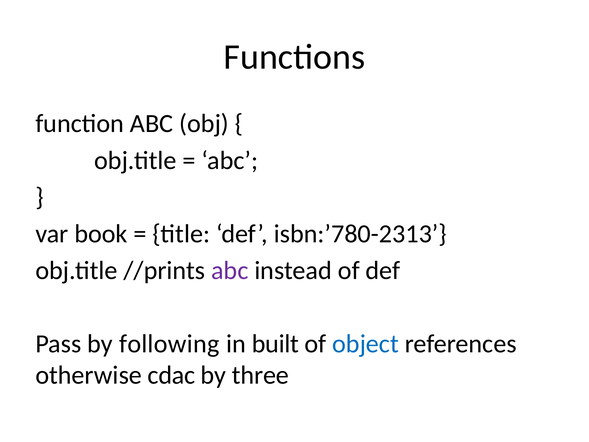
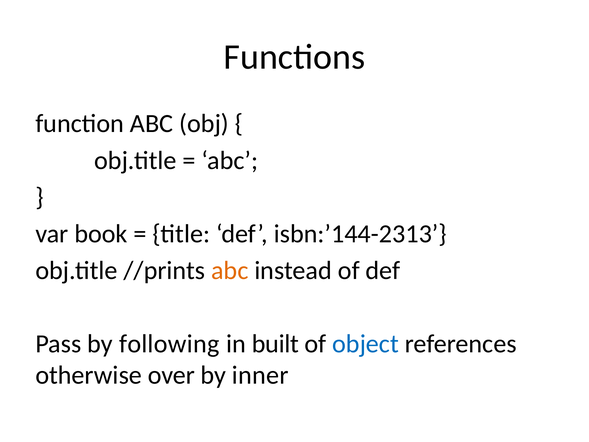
isbn:’780-2313: isbn:’780-2313 -> isbn:’144-2313 (360, 234)
abc colour: purple -> orange (230, 270)
cdac: cdac -> over (171, 375)
three: three -> inner (260, 375)
